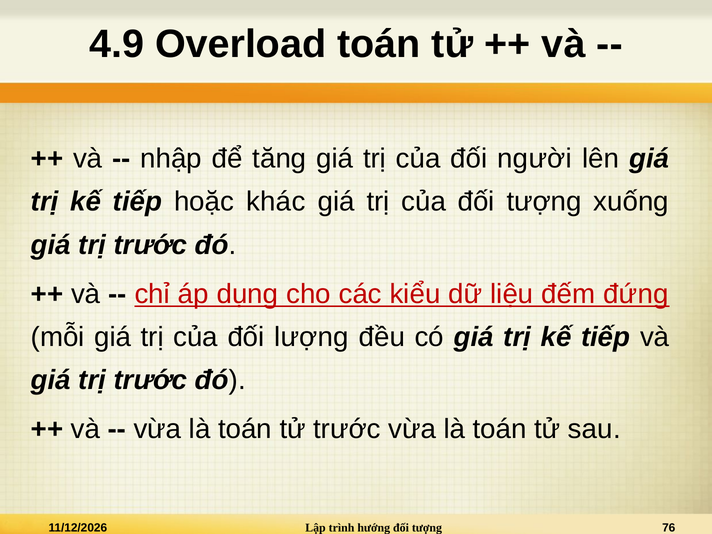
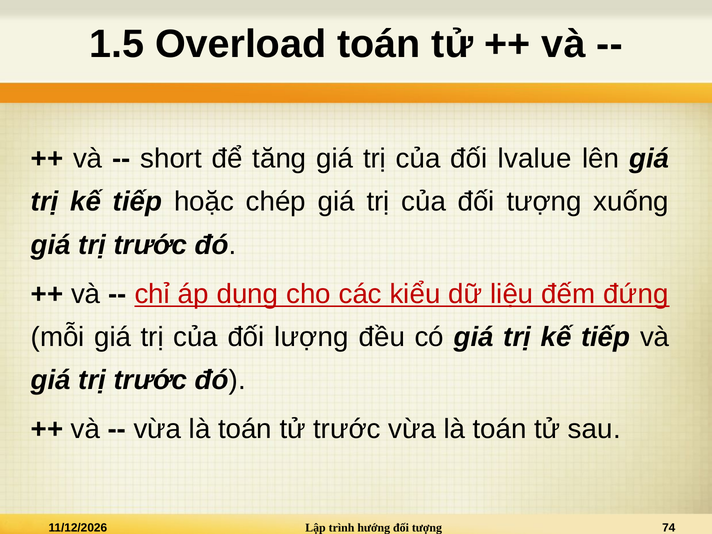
4.9: 4.9 -> 1.5 (117, 44)
nhập: nhập -> short (171, 159)
người: người -> lvalue (535, 159)
khác: khác -> chép (276, 202)
76: 76 -> 74 (669, 528)
